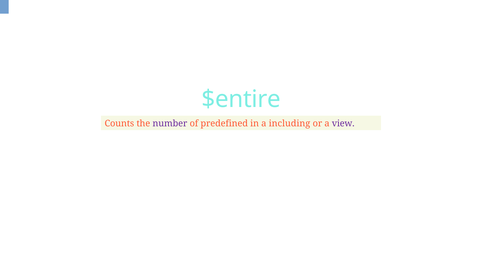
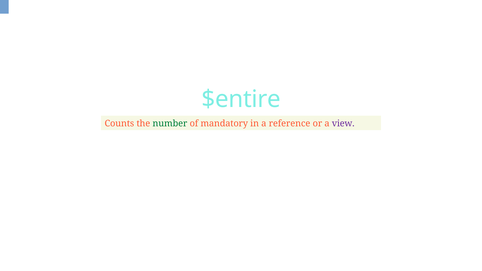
number colour: purple -> green (170, 124)
predefined: predefined -> mandatory (224, 124)
including: including -> reference (290, 124)
